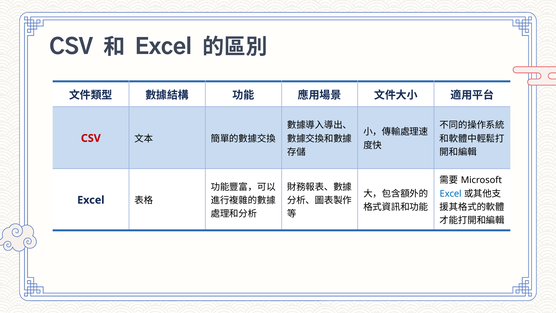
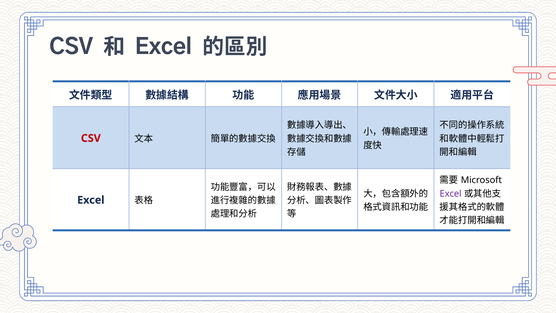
Excel colour: blue -> purple (451, 194)
